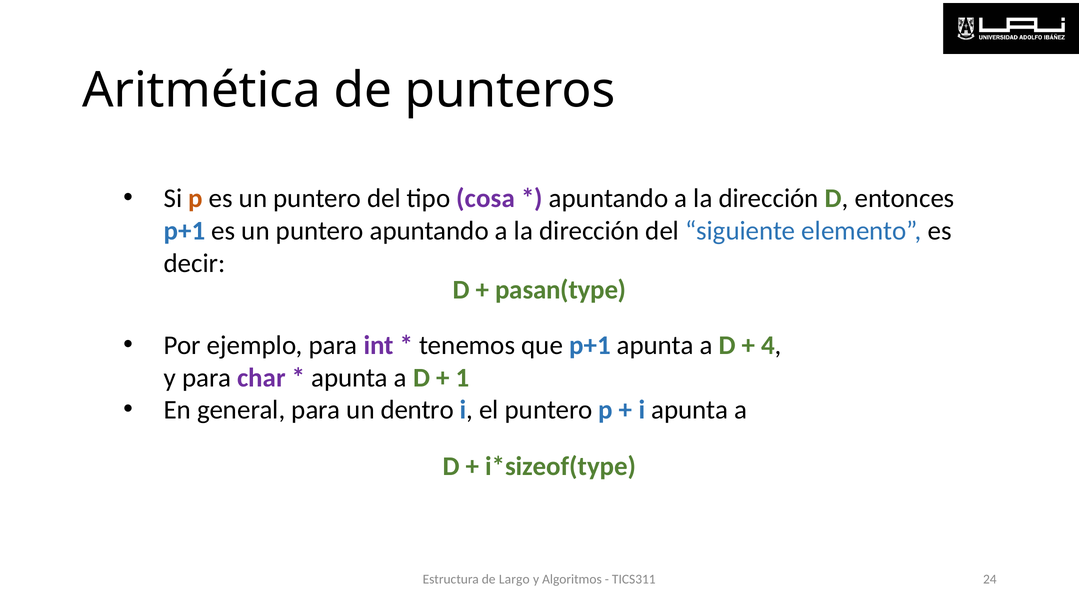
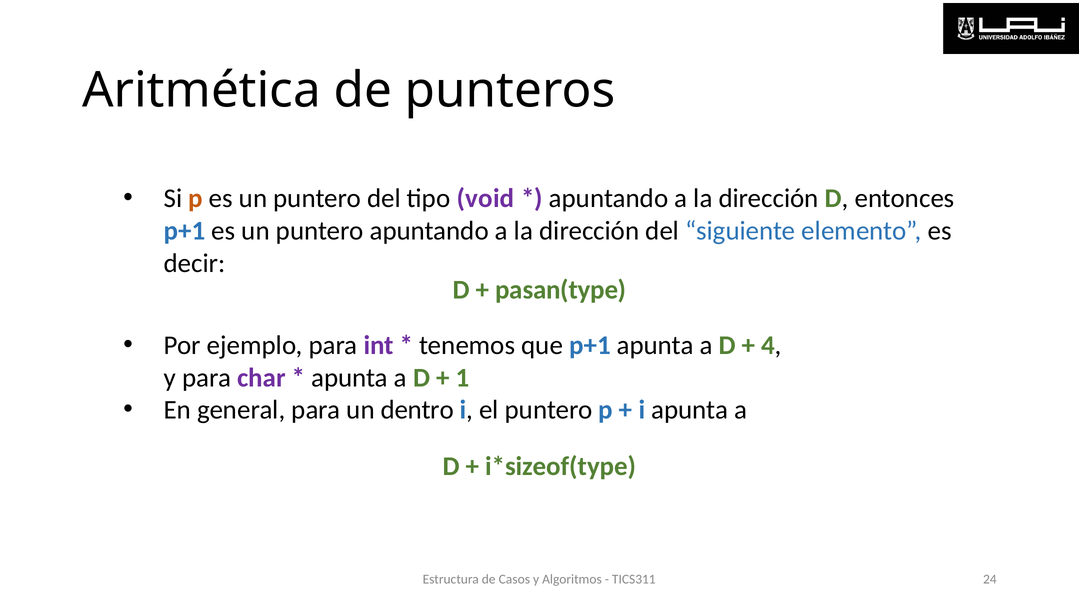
cosa: cosa -> void (486, 198)
Largo: Largo -> Casos (514, 579)
